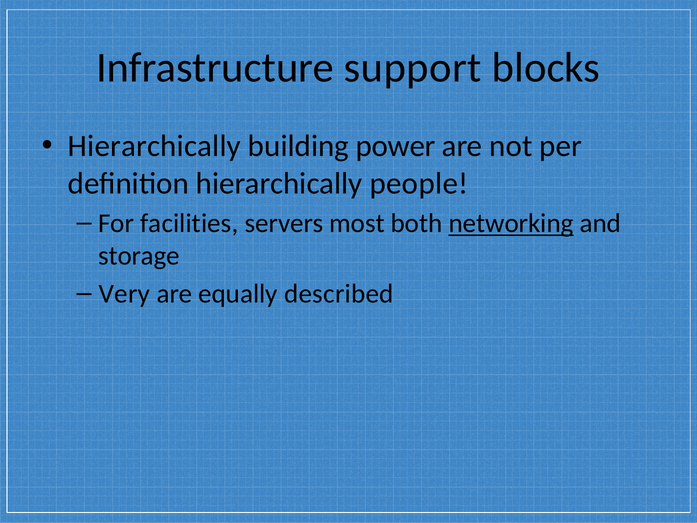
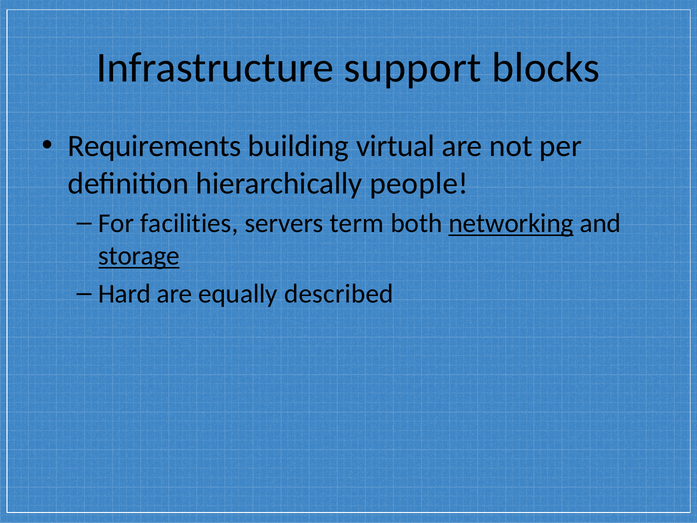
Hierarchically: Hierarchically -> Requirements (155, 146)
power: power -> virtual (396, 146)
most: most -> term (357, 223)
storage underline: none -> present (139, 256)
Very: Very -> Hard (125, 294)
